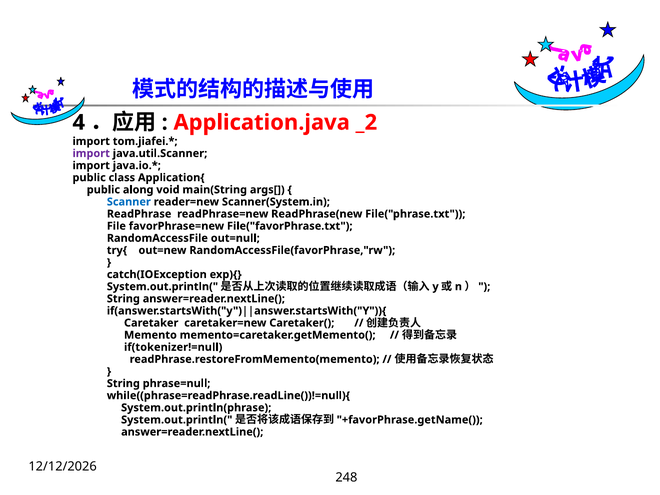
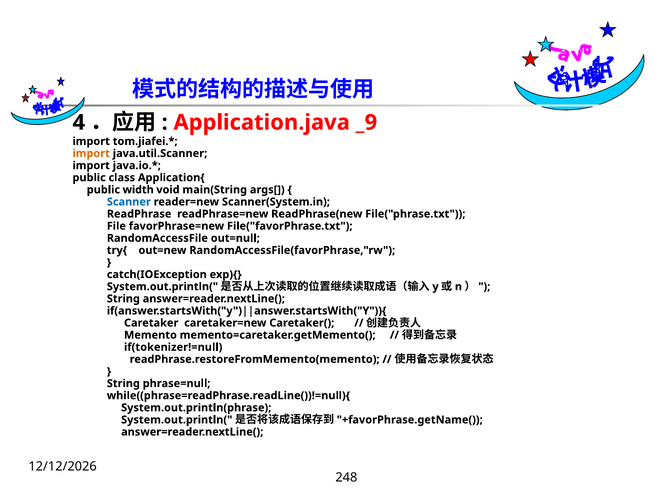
_2: _2 -> _9 (366, 122)
import colour: purple -> orange (91, 153)
along: along -> width (138, 190)
